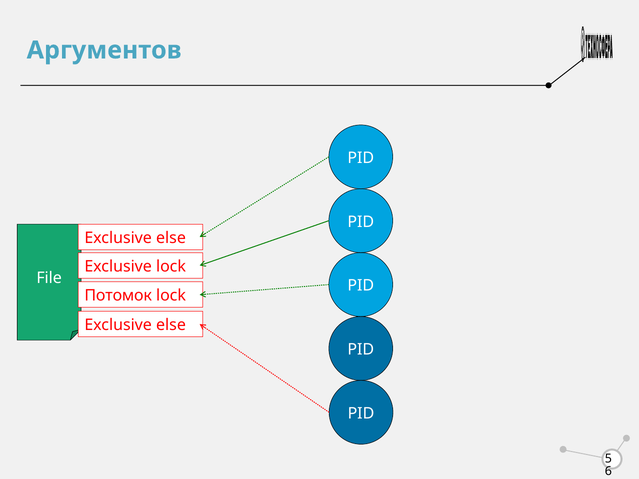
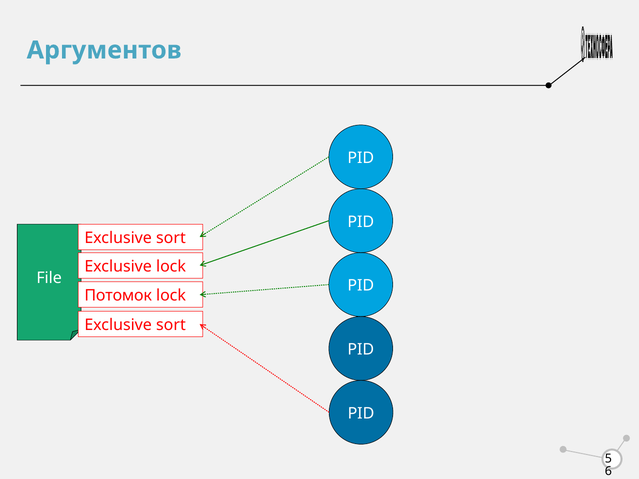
else: else -> sort (171, 238)
else: else -> sort (171, 325)
